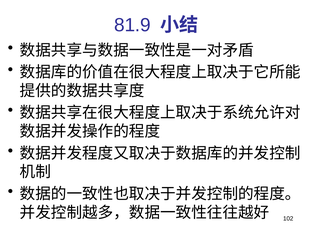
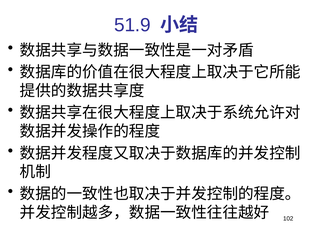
81.9: 81.9 -> 51.9 (132, 25)
